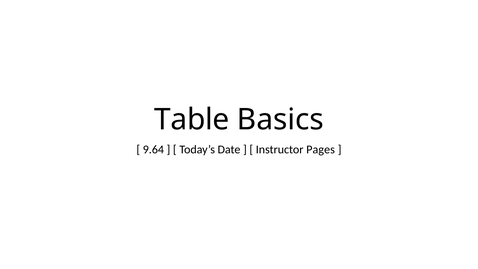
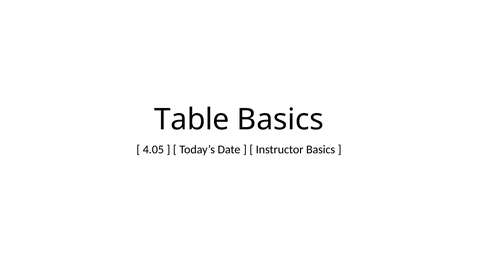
9.64: 9.64 -> 4.05 (153, 149)
Instructor Pages: Pages -> Basics (321, 149)
